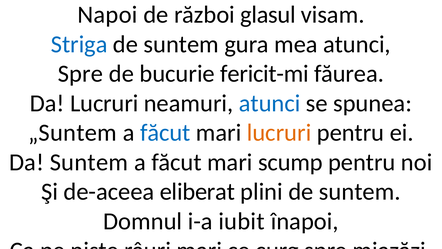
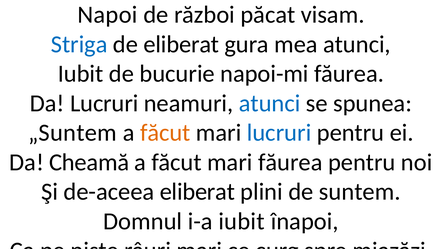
glasul: glasul -> păcat (268, 15)
suntem: suntem -> eliberat (181, 44)
Spre: Spre -> Iubit (81, 74)
fericit-mi: fericit-mi -> napoi-mi (264, 74)
făcut colour: blue -> orange (165, 133)
lucruri colour: orange -> blue (279, 133)
Da Suntem: Suntem -> Cheamă (89, 162)
mari scump: scump -> făurea (290, 162)
